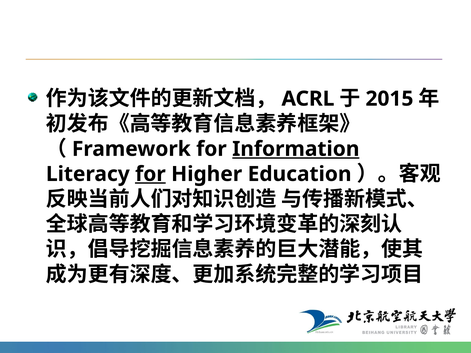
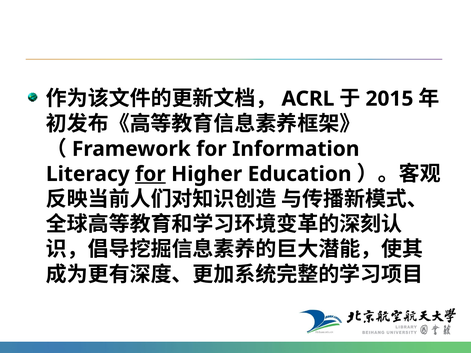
Information underline: present -> none (296, 149)
